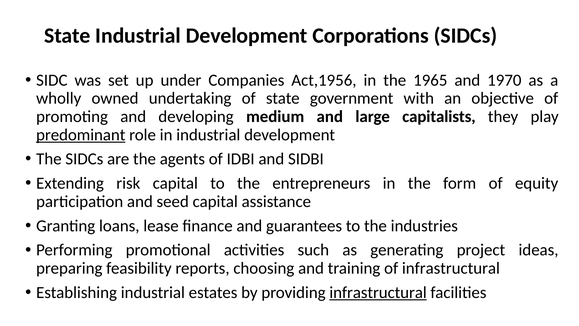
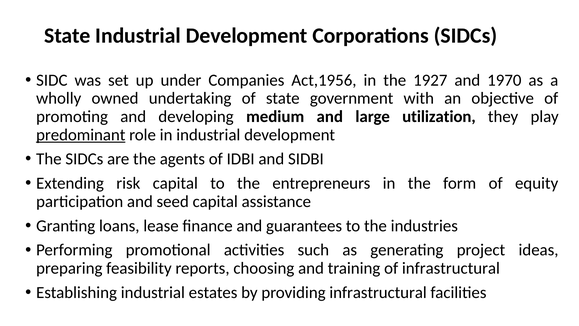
1965: 1965 -> 1927 (430, 80)
capitalists: capitalists -> utilization (439, 116)
infrastructural underline: present -> none (378, 292)
